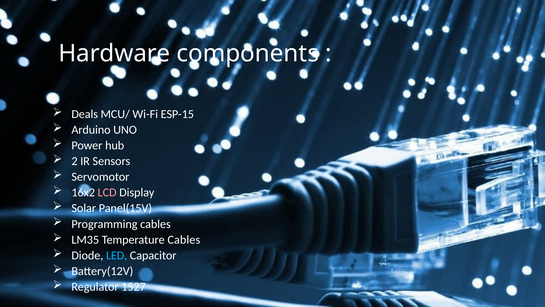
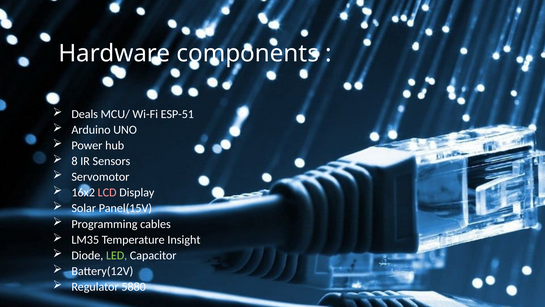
ESP-15: ESP-15 -> ESP-51 (177, 114)
2: 2 -> 8 (75, 161)
Temperature Cables: Cables -> Insight (184, 239)
LED colour: light blue -> light green (117, 255)
1527: 1527 -> 5880 (134, 286)
